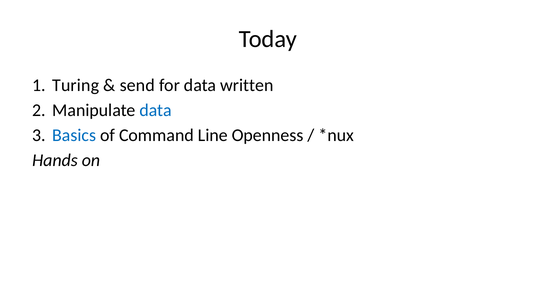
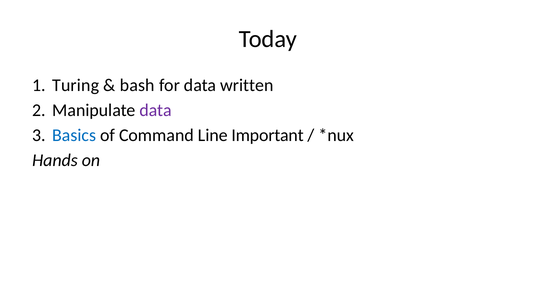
send: send -> bash (137, 85)
data colour: blue -> purple (156, 110)
Openness: Openness -> Important (268, 135)
